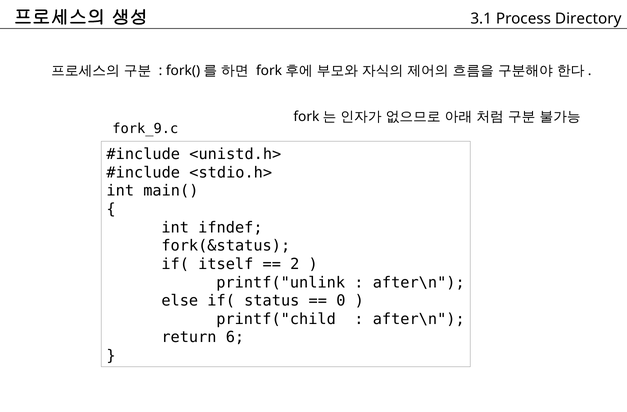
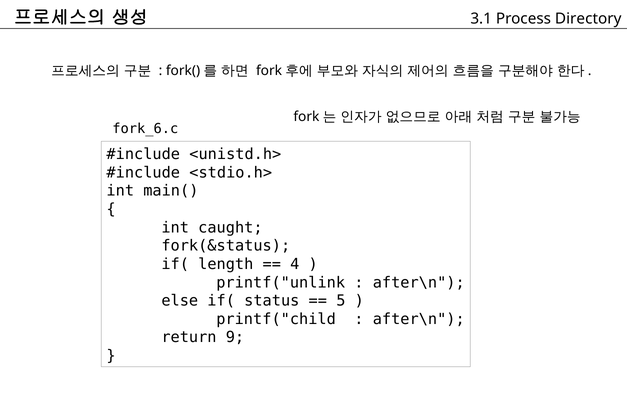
fork_9.c: fork_9.c -> fork_6.c (145, 129)
ifndef: ifndef -> caught (230, 227)
itself: itself -> length (226, 264)
2: 2 -> 4 (295, 264)
0: 0 -> 5 (341, 301)
6: 6 -> 9 (235, 337)
